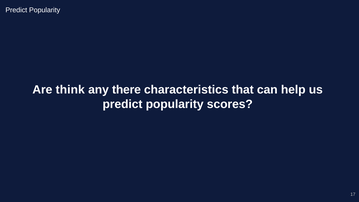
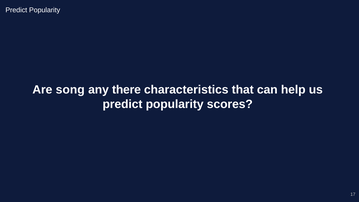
think: think -> song (70, 90)
